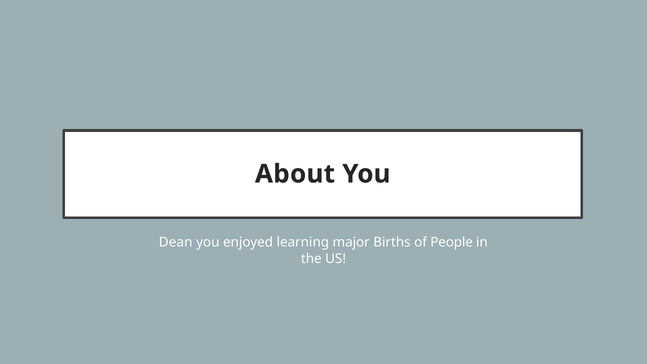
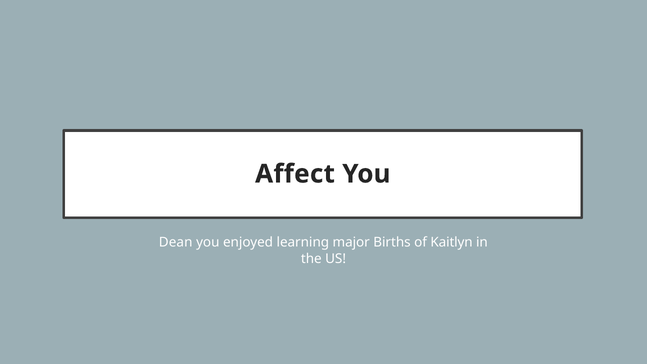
About: About -> Affect (295, 174)
People: People -> Kaitlyn (452, 242)
